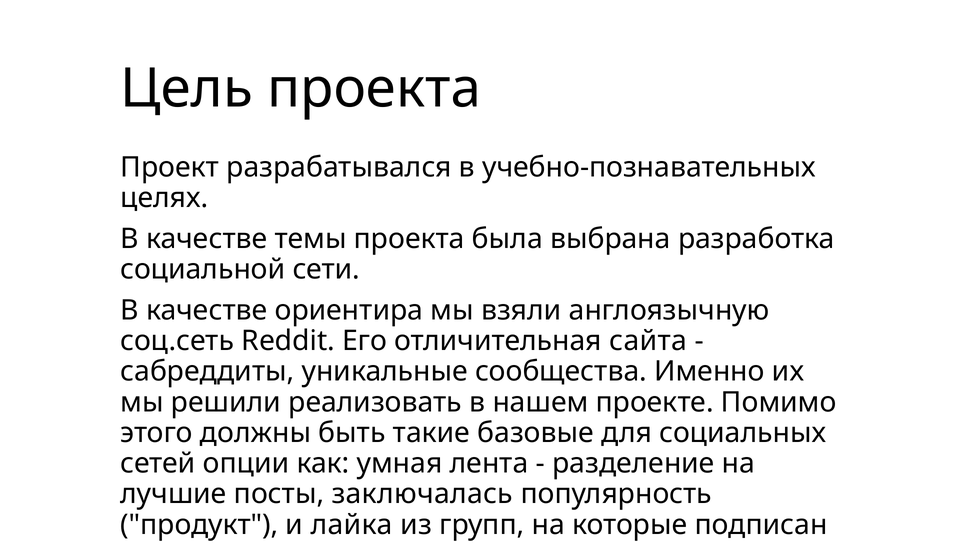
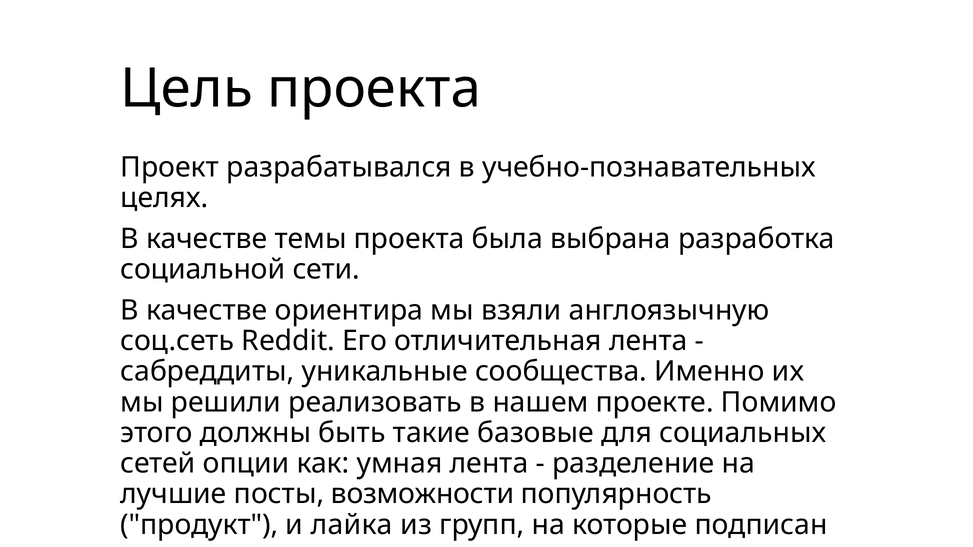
отличительная сайта: сайта -> лента (648, 341)
заключалась: заключалась -> возможности (423, 494)
